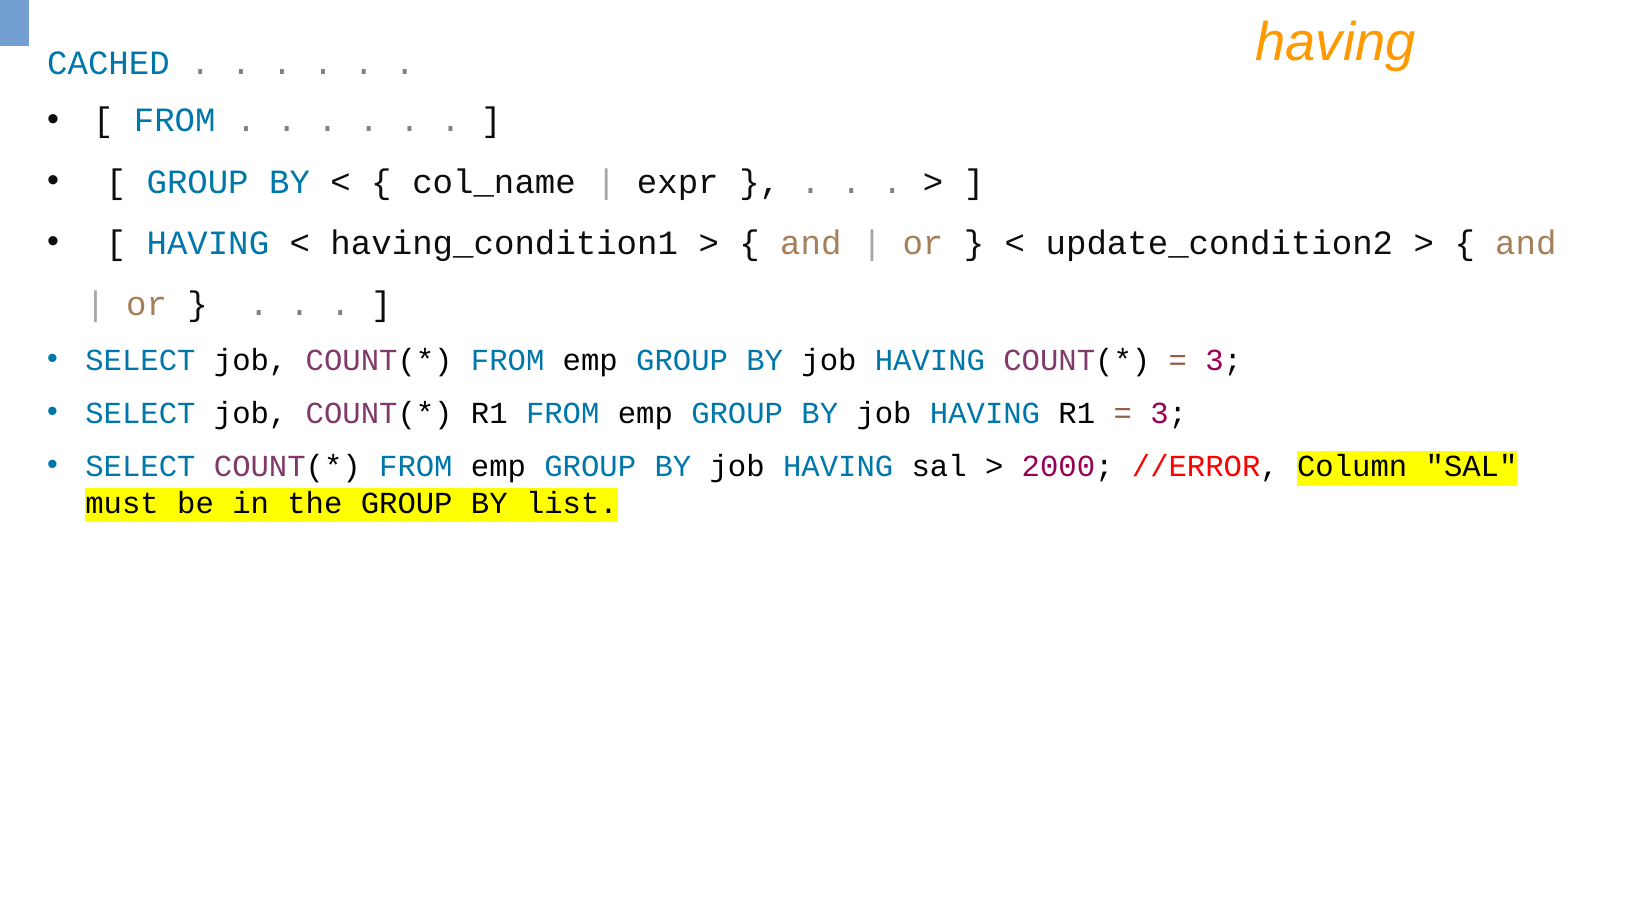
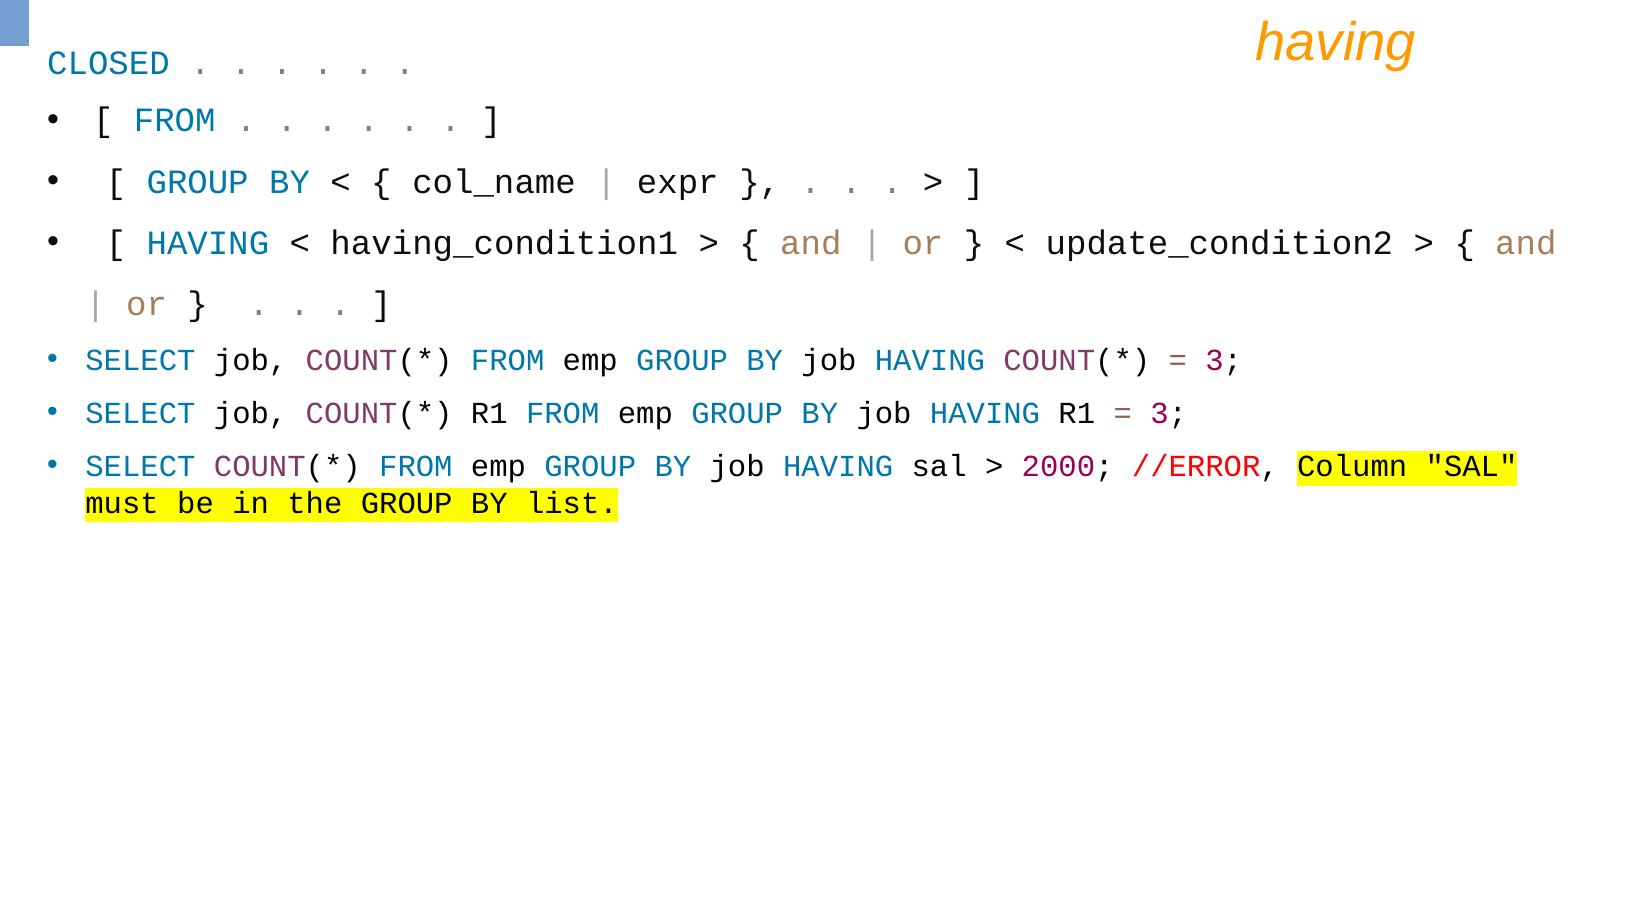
CACHED: CACHED -> CLOSED (108, 64)
